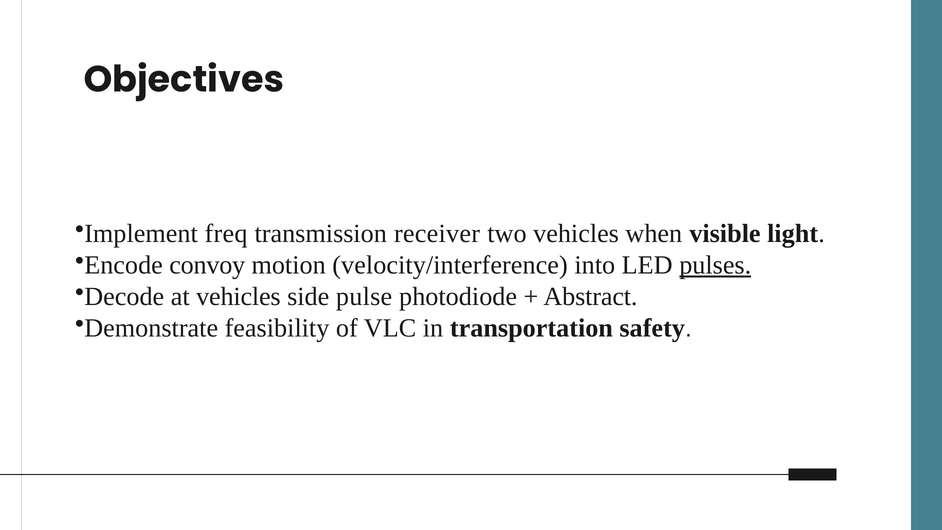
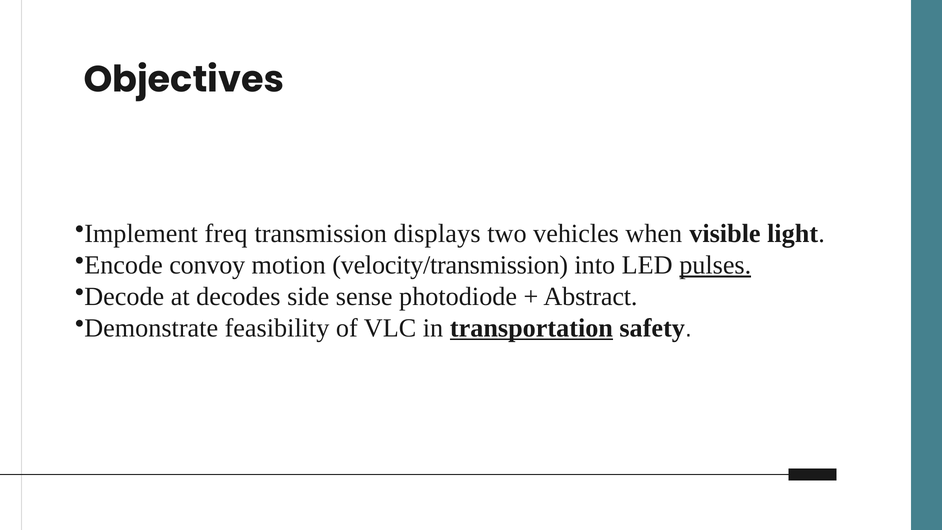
receiver: receiver -> displays (437, 234)
velocity/interference: velocity/interference -> velocity/transmission (450, 265)
at vehicles: vehicles -> decodes (238, 297)
pulse: pulse -> sense (364, 297)
transportation underline: none -> present (531, 328)
